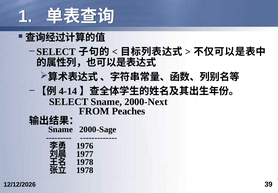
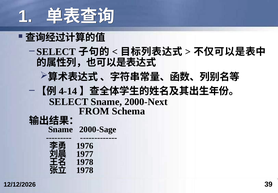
Peaches: Peaches -> Schema (128, 111)
